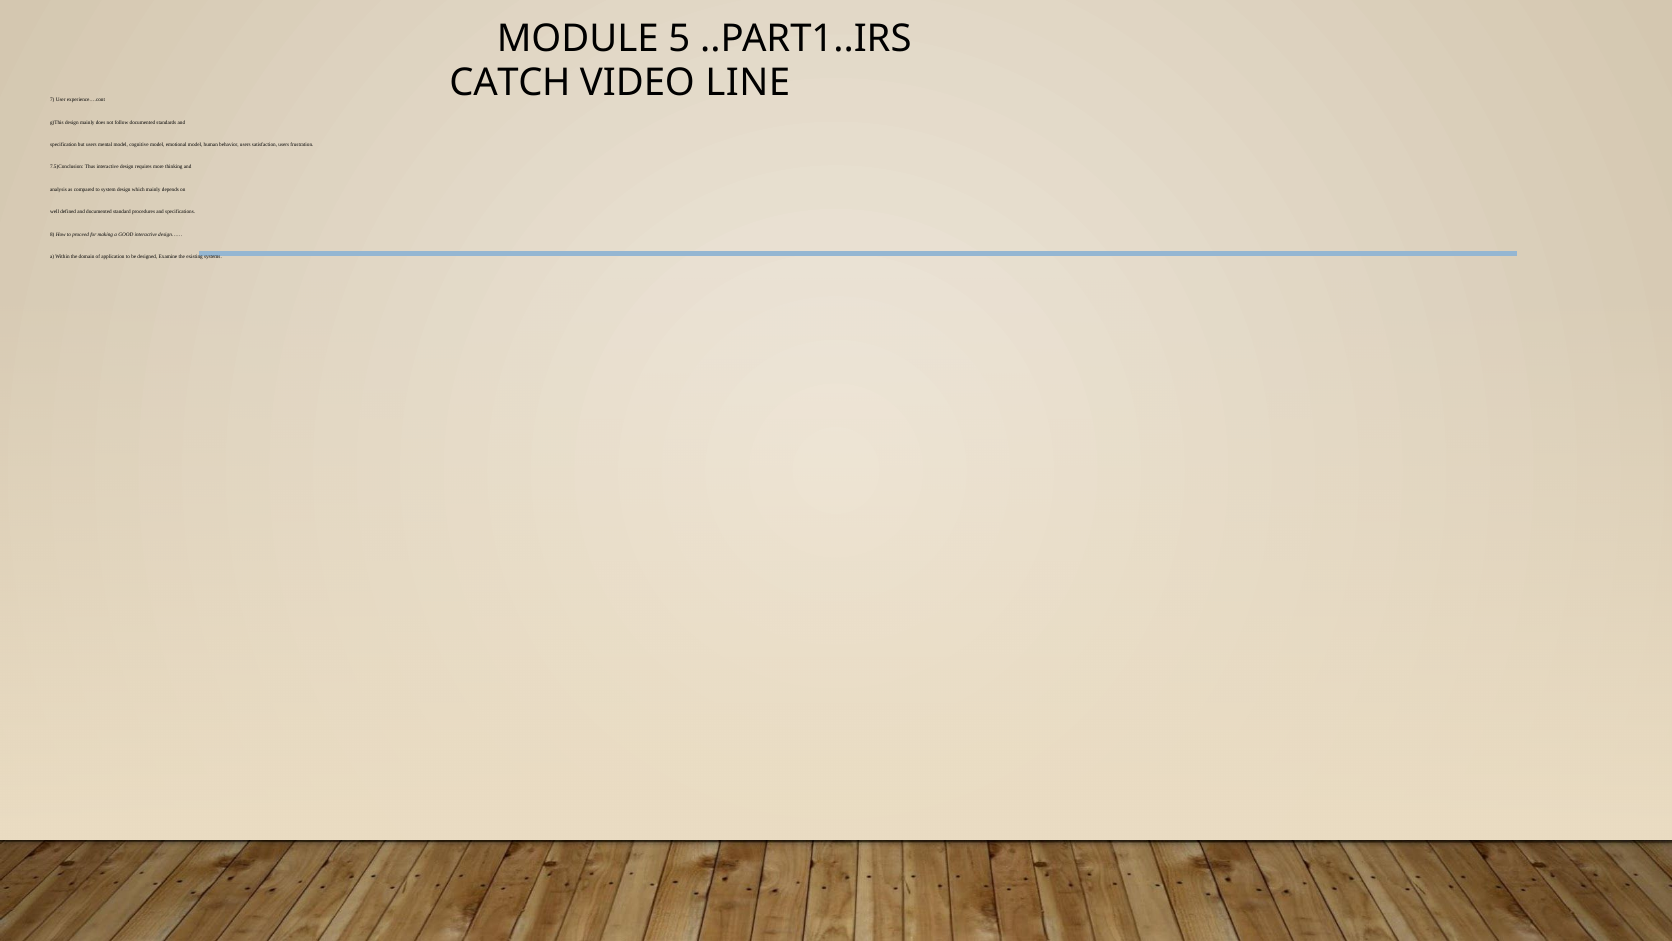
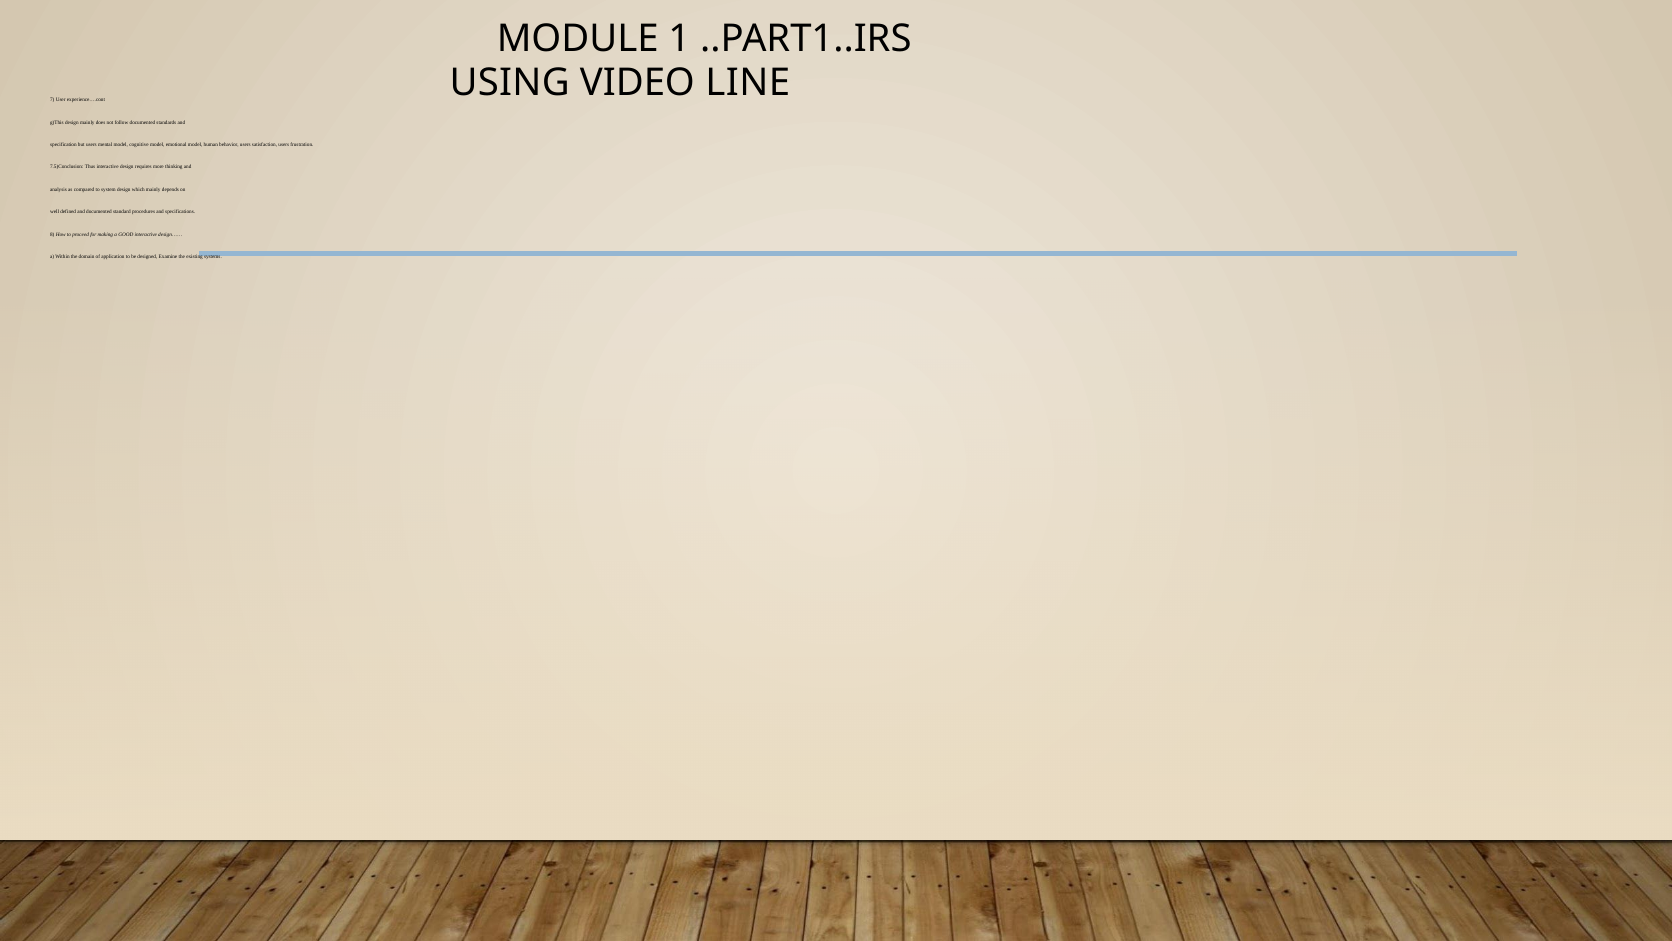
5: 5 -> 1 (679, 39)
CATCH: CATCH -> USING (510, 83)
